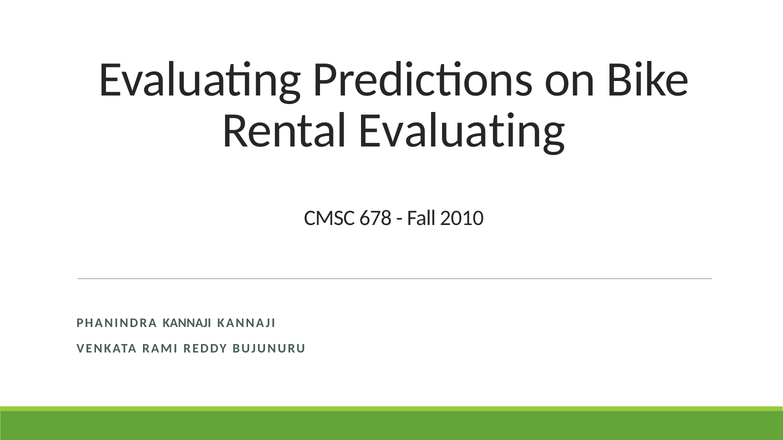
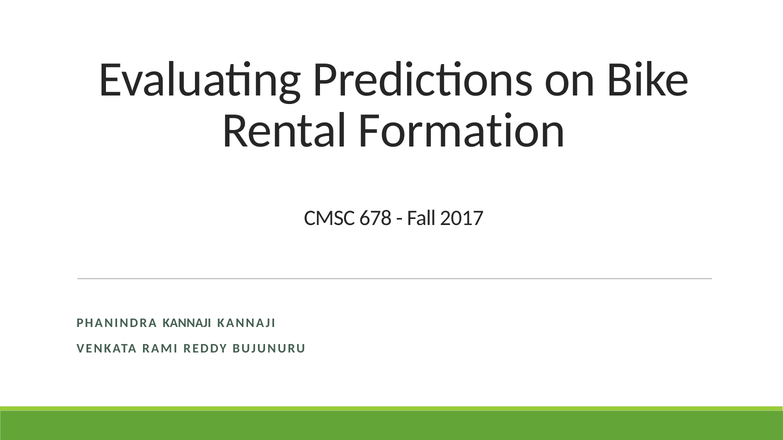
Rental Evaluating: Evaluating -> Formation (462, 130)
2010: 2010 -> 2017 (462, 218)
